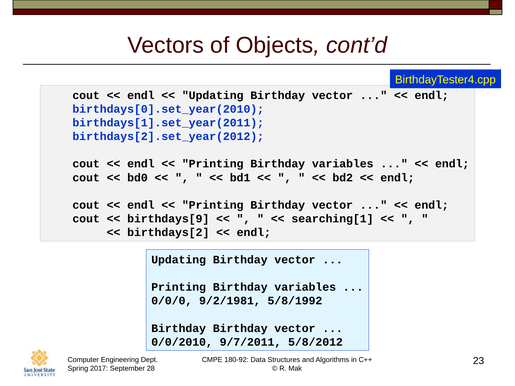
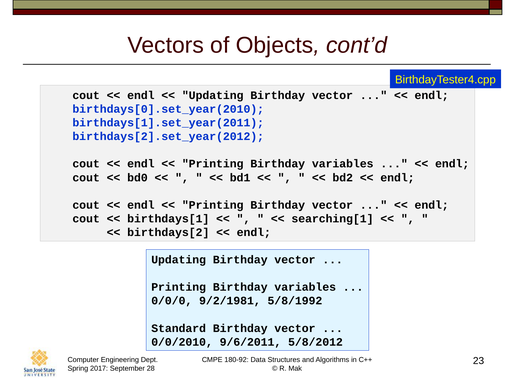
birthdays[9: birthdays[9 -> birthdays[1 (168, 219)
Birthday: Birthday -> Standard (179, 328)
9/7/2011: 9/7/2011 -> 9/6/2011 (250, 342)
